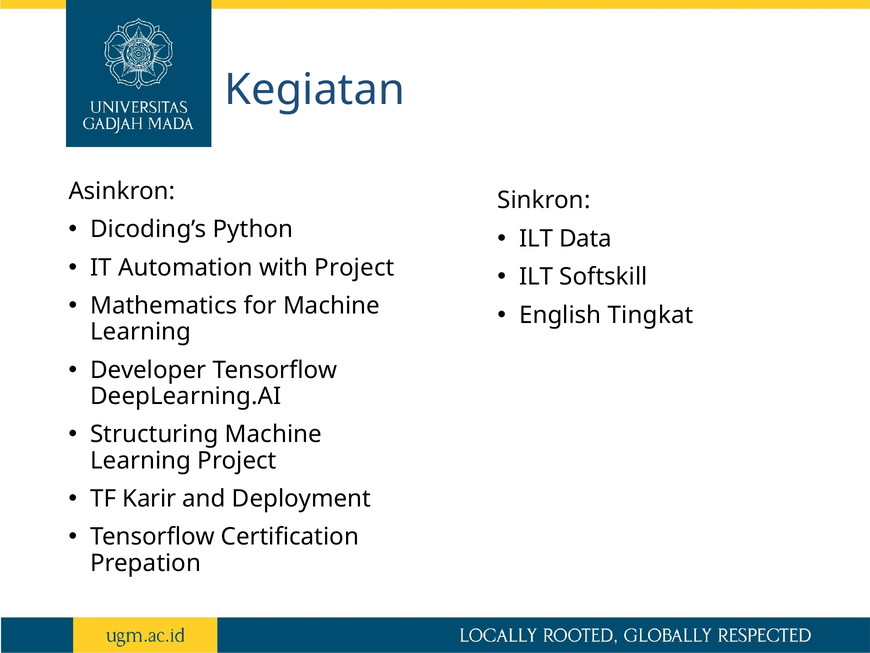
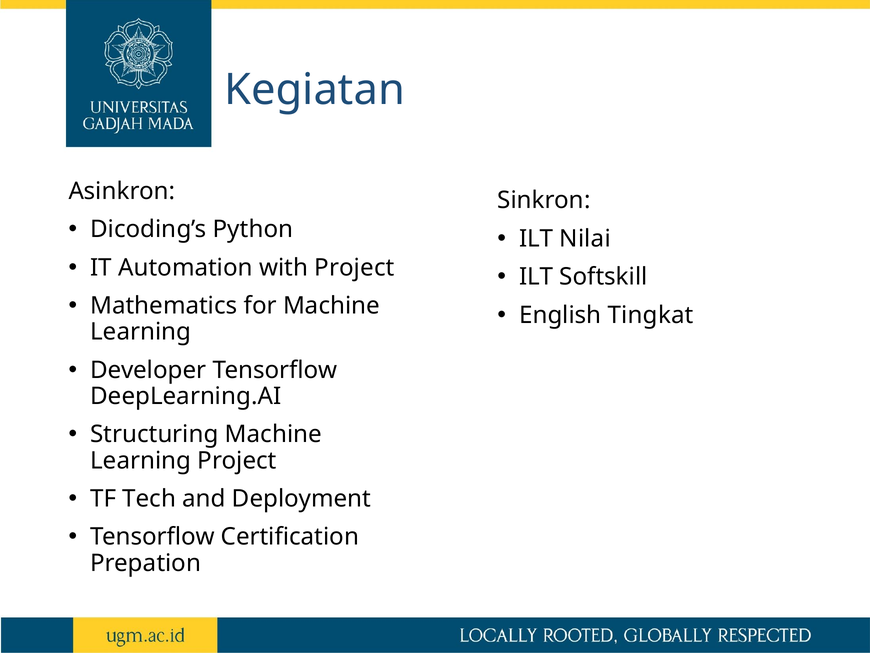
Data: Data -> Nilai (585, 239)
Karir: Karir -> Tech (149, 498)
